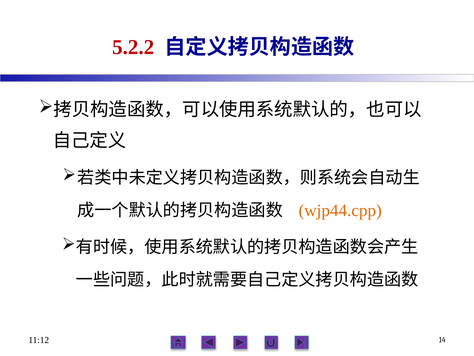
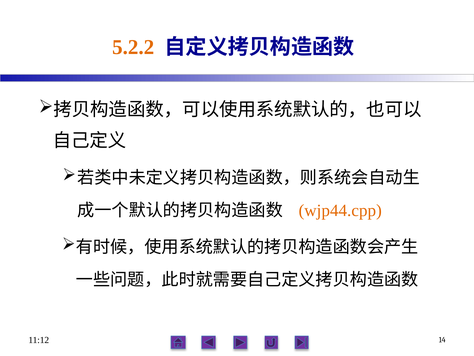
5.2.2 colour: red -> orange (133, 47)
